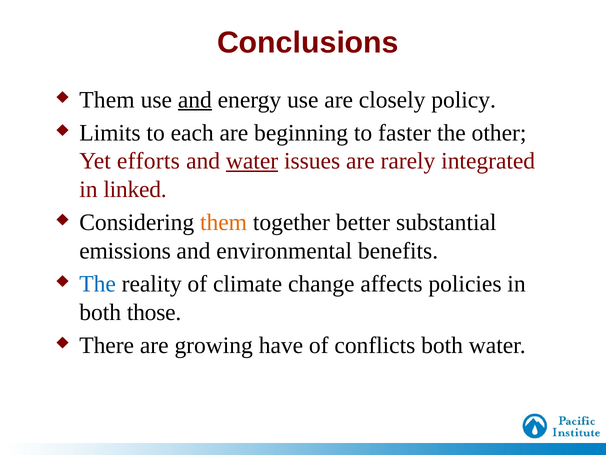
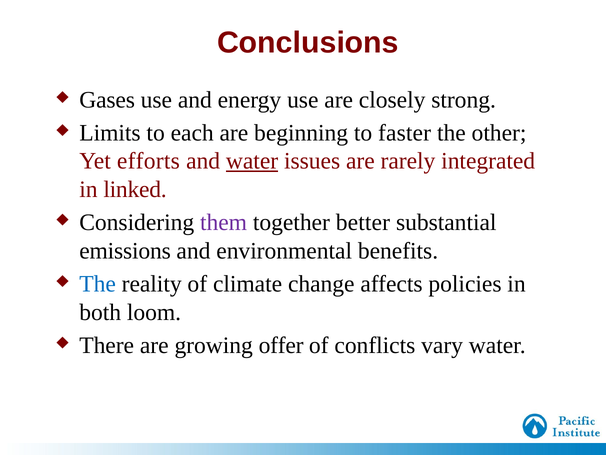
Them: Them -> Gases (107, 100)
and underline: present -> none (195, 100)
policy: policy -> strong (464, 100)
them colour: orange -> purple (224, 222)
those: those -> loom (154, 312)
have: have -> offer (281, 345)
conflicts both: both -> vary (442, 345)
